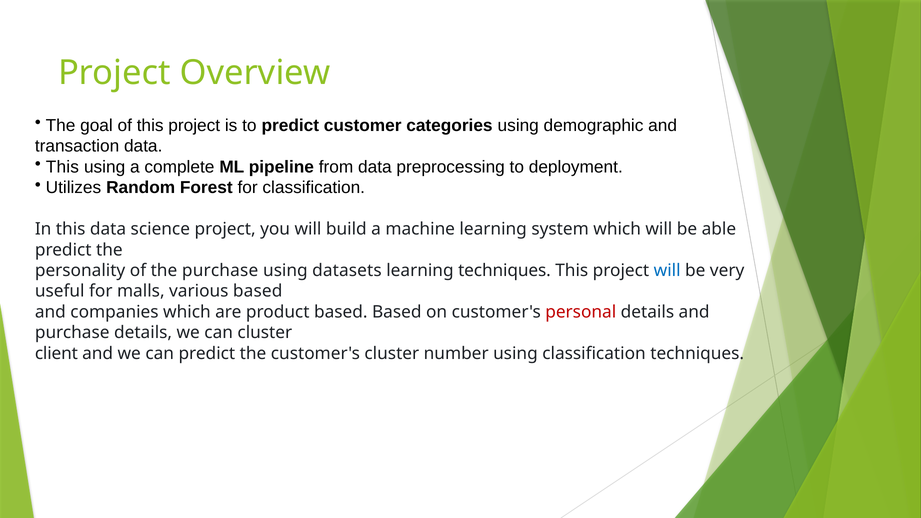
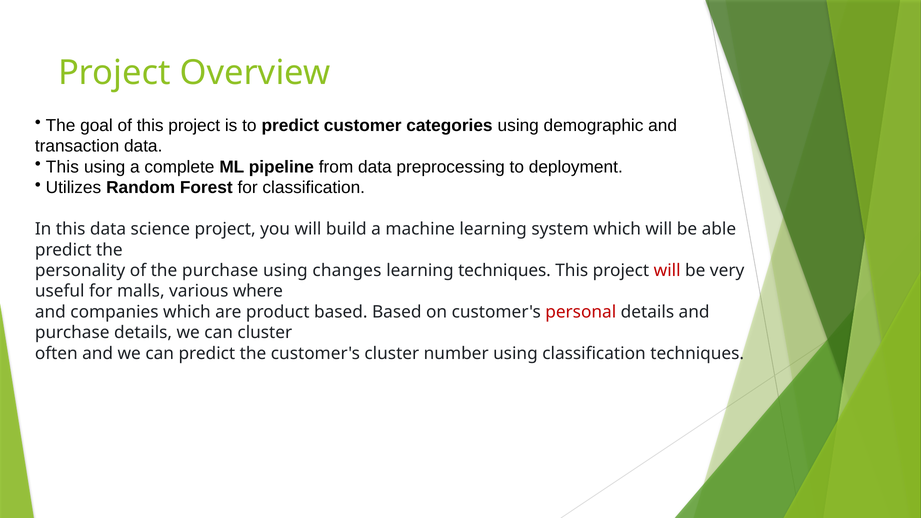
datasets: datasets -> changes (347, 271)
will colour: blue -> red (667, 271)
various based: based -> where (258, 291)
client: client -> often (56, 353)
